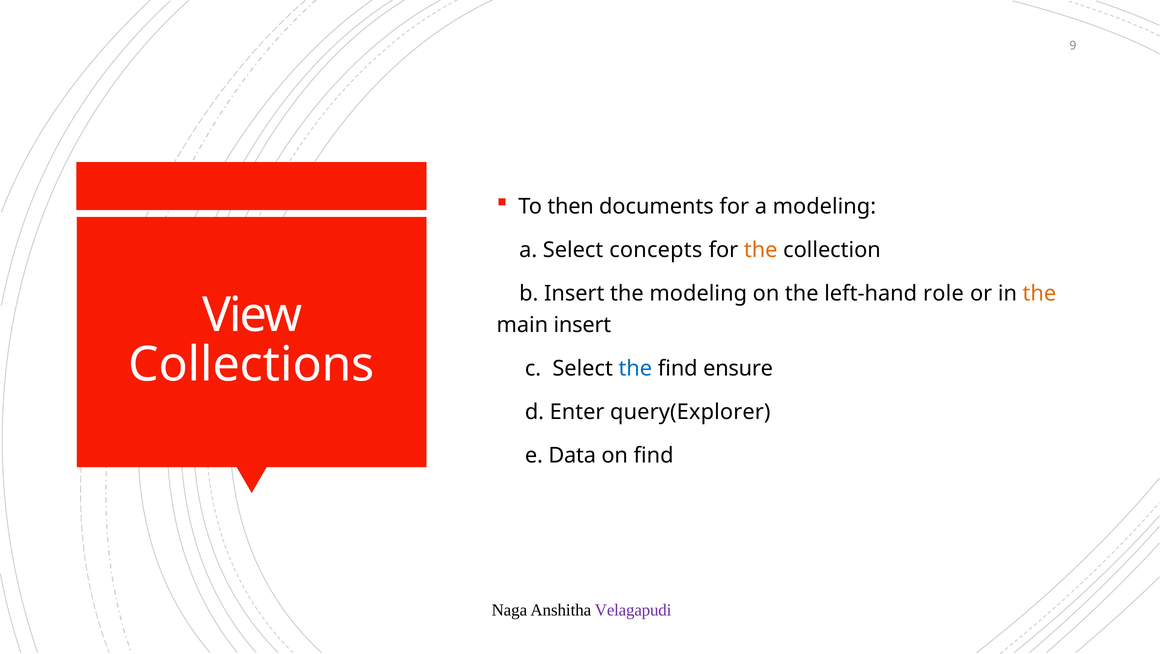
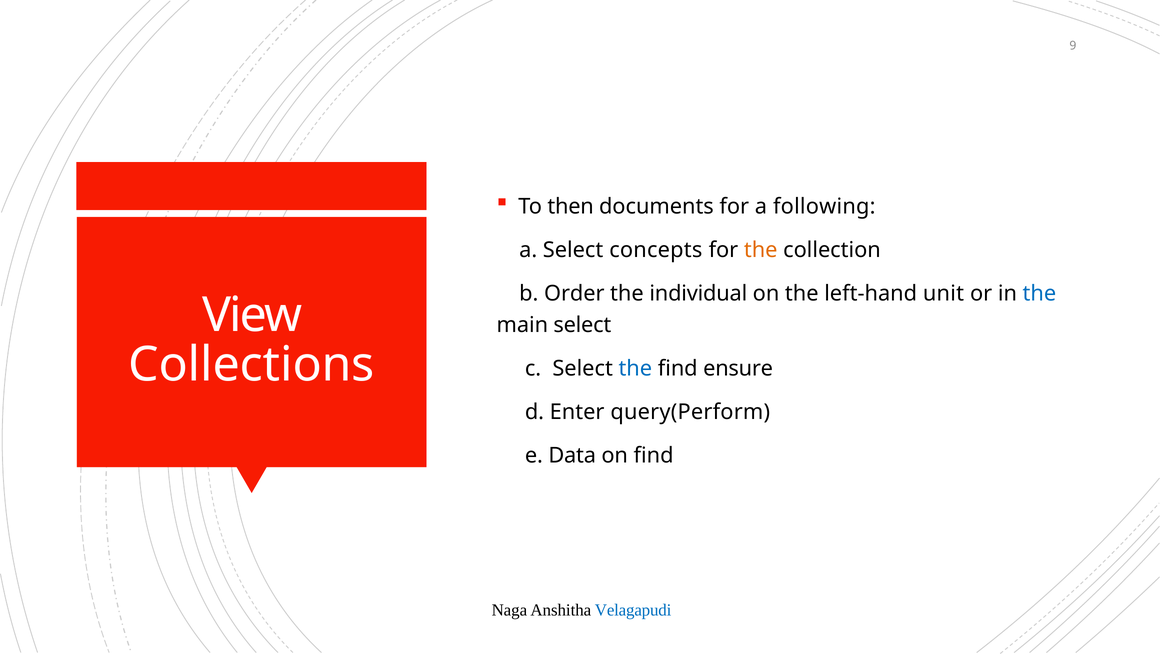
a modeling: modeling -> following (824, 206)
b Insert: Insert -> Order (574, 293)
the modeling: modeling -> individual (698, 293)
role: role -> unit (943, 293)
the colour: orange -> blue (1039, 293)
main insert: insert -> select (582, 325)
query(Explorer: query(Explorer -> query(Perform (690, 412)
Velagapudi colour: purple -> blue (633, 610)
